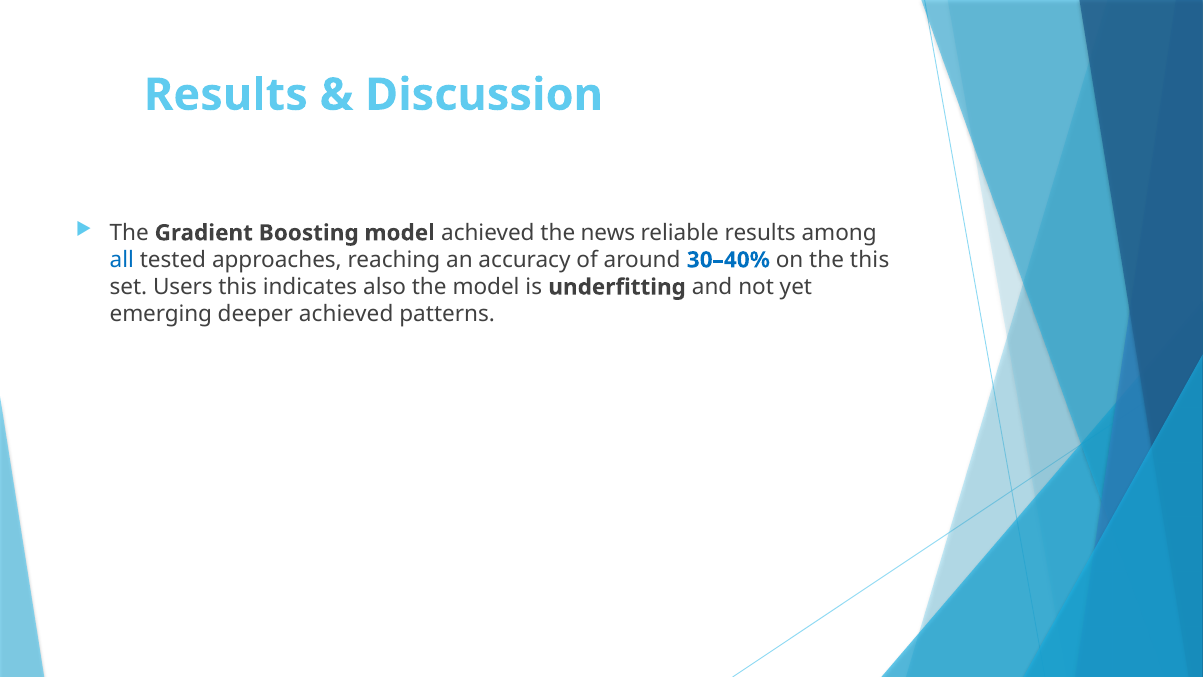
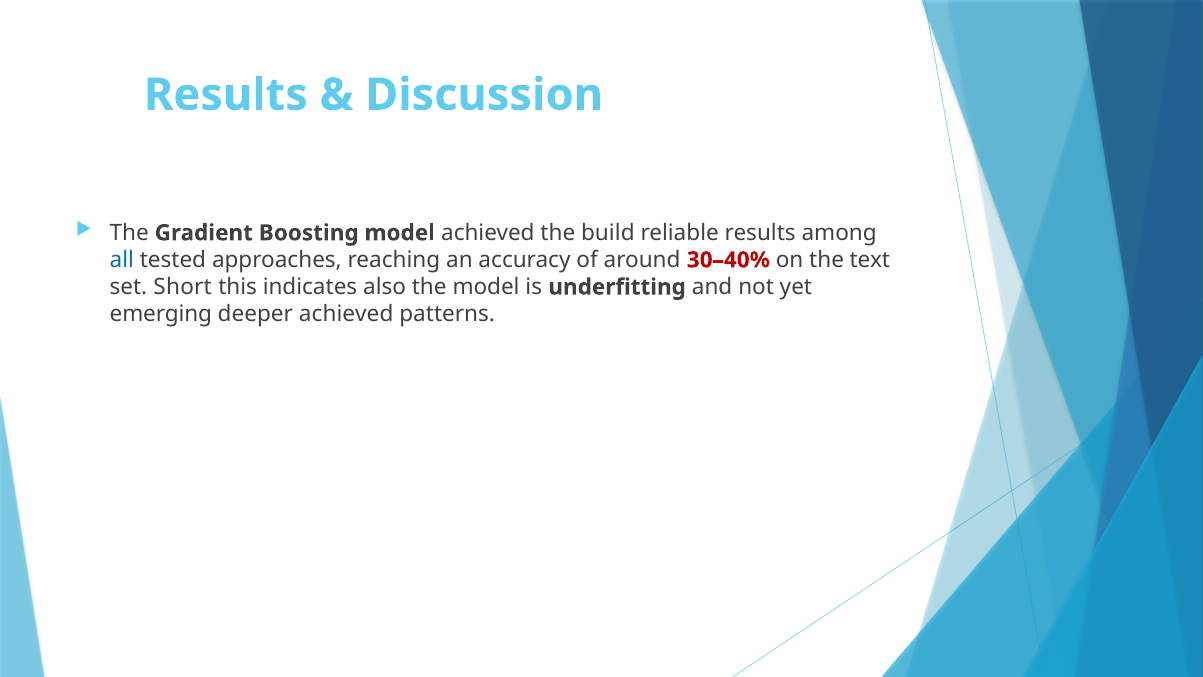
news: news -> build (608, 233)
30–40% colour: blue -> red (728, 260)
the this: this -> text (870, 260)
Users: Users -> Short (183, 287)
